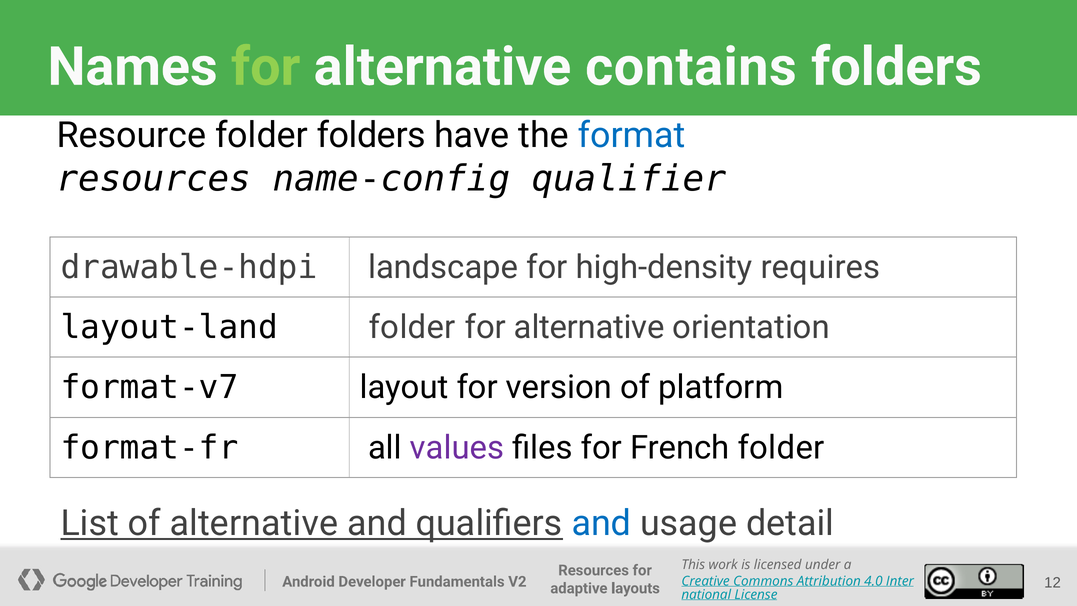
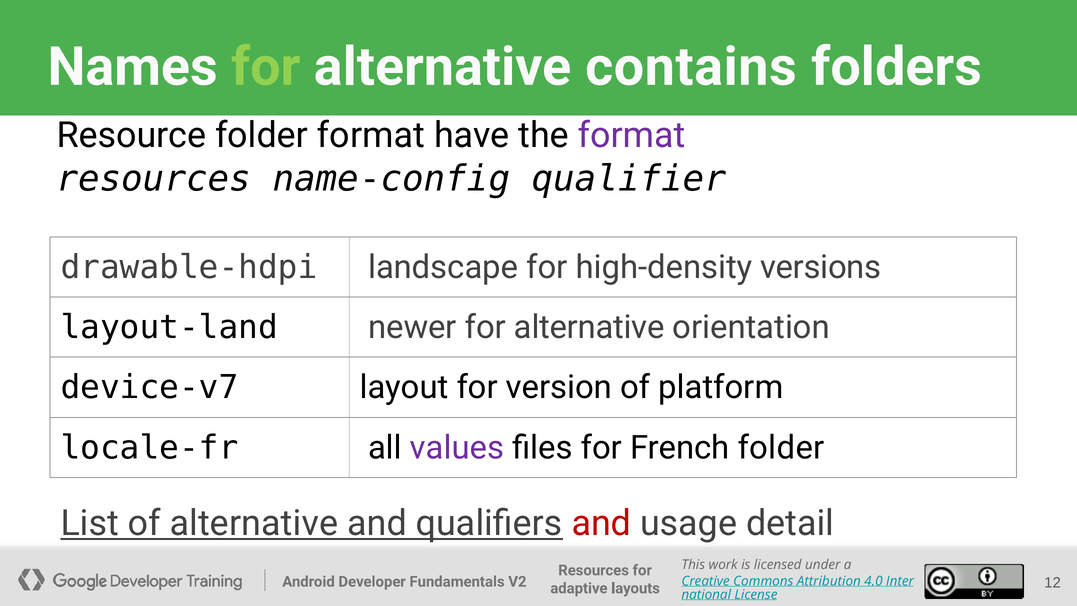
folder folders: folders -> format (371, 136)
format colour: blue -> purple (632, 136)
requires: requires -> versions (821, 267)
layout-land folder: folder -> newer (412, 327)
format-v7: format-v7 -> device-v7 (150, 387)
format-fr: format-fr -> locale-fr (150, 448)
and colour: blue -> red (601, 523)
